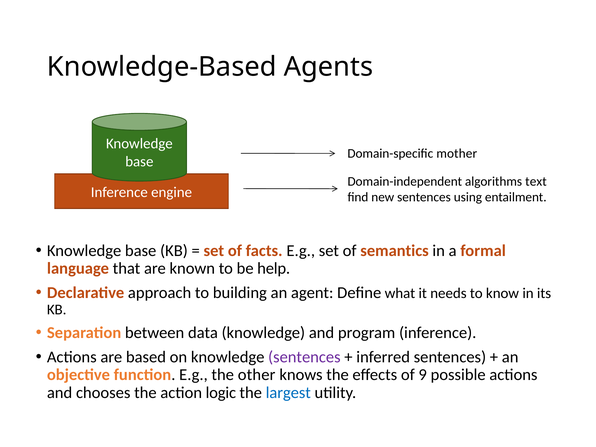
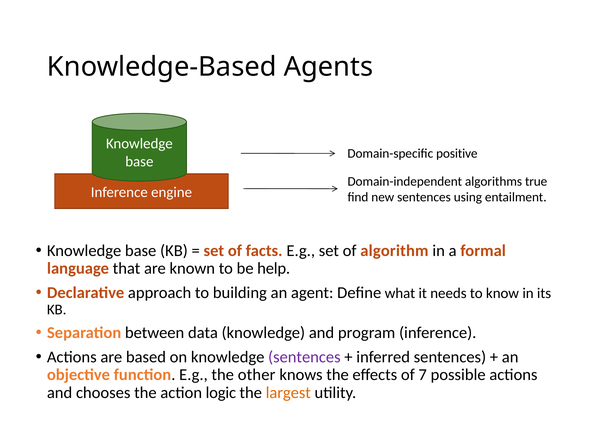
mother: mother -> positive (457, 154)
text: text -> true (536, 181)
semantics: semantics -> algorithm (394, 251)
9: 9 -> 7 (423, 375)
largest colour: blue -> orange (288, 393)
